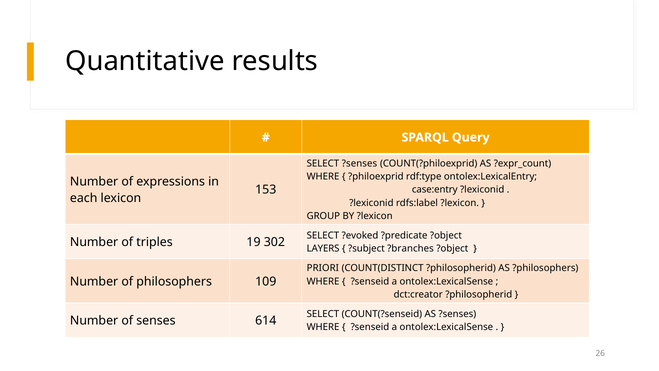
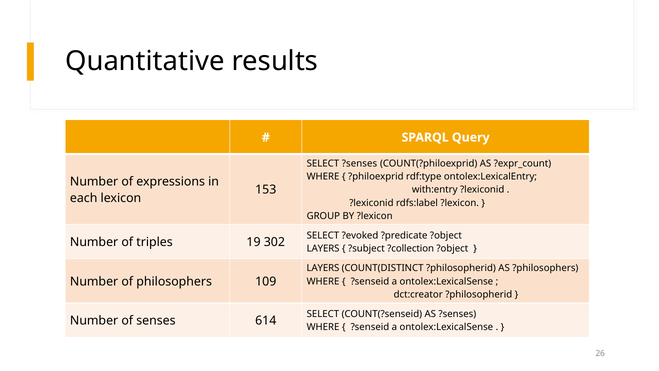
case:entry: case:entry -> with:entry (435, 190)
?branches: ?branches -> ?collection (411, 248)
PRIORI: PRIORI -> LAYERS (323, 268)
